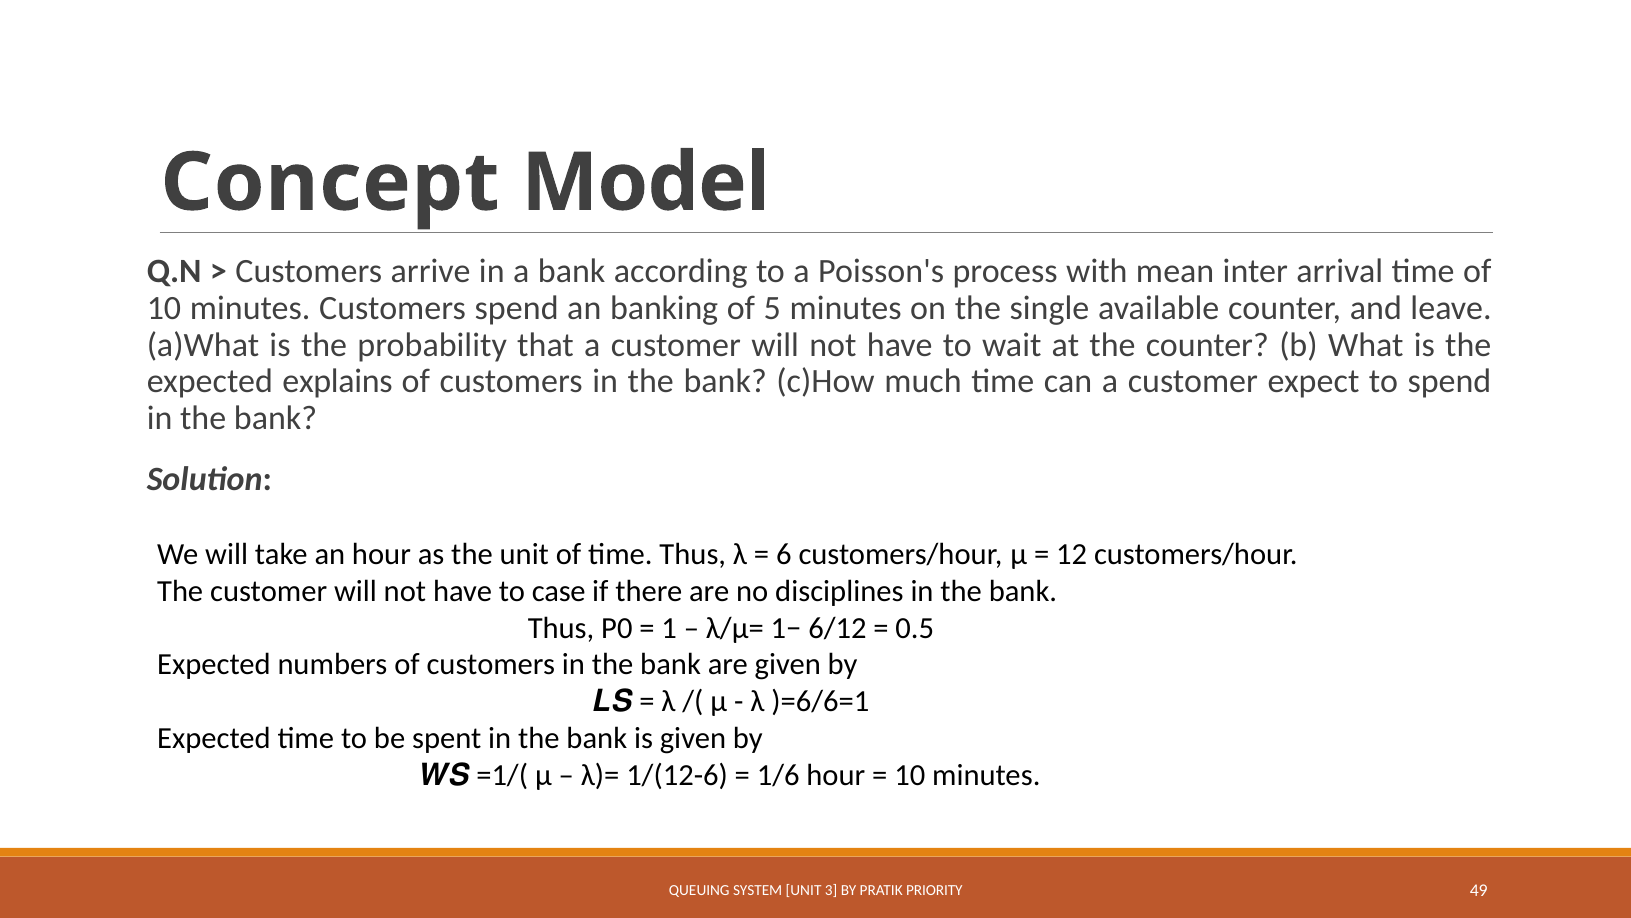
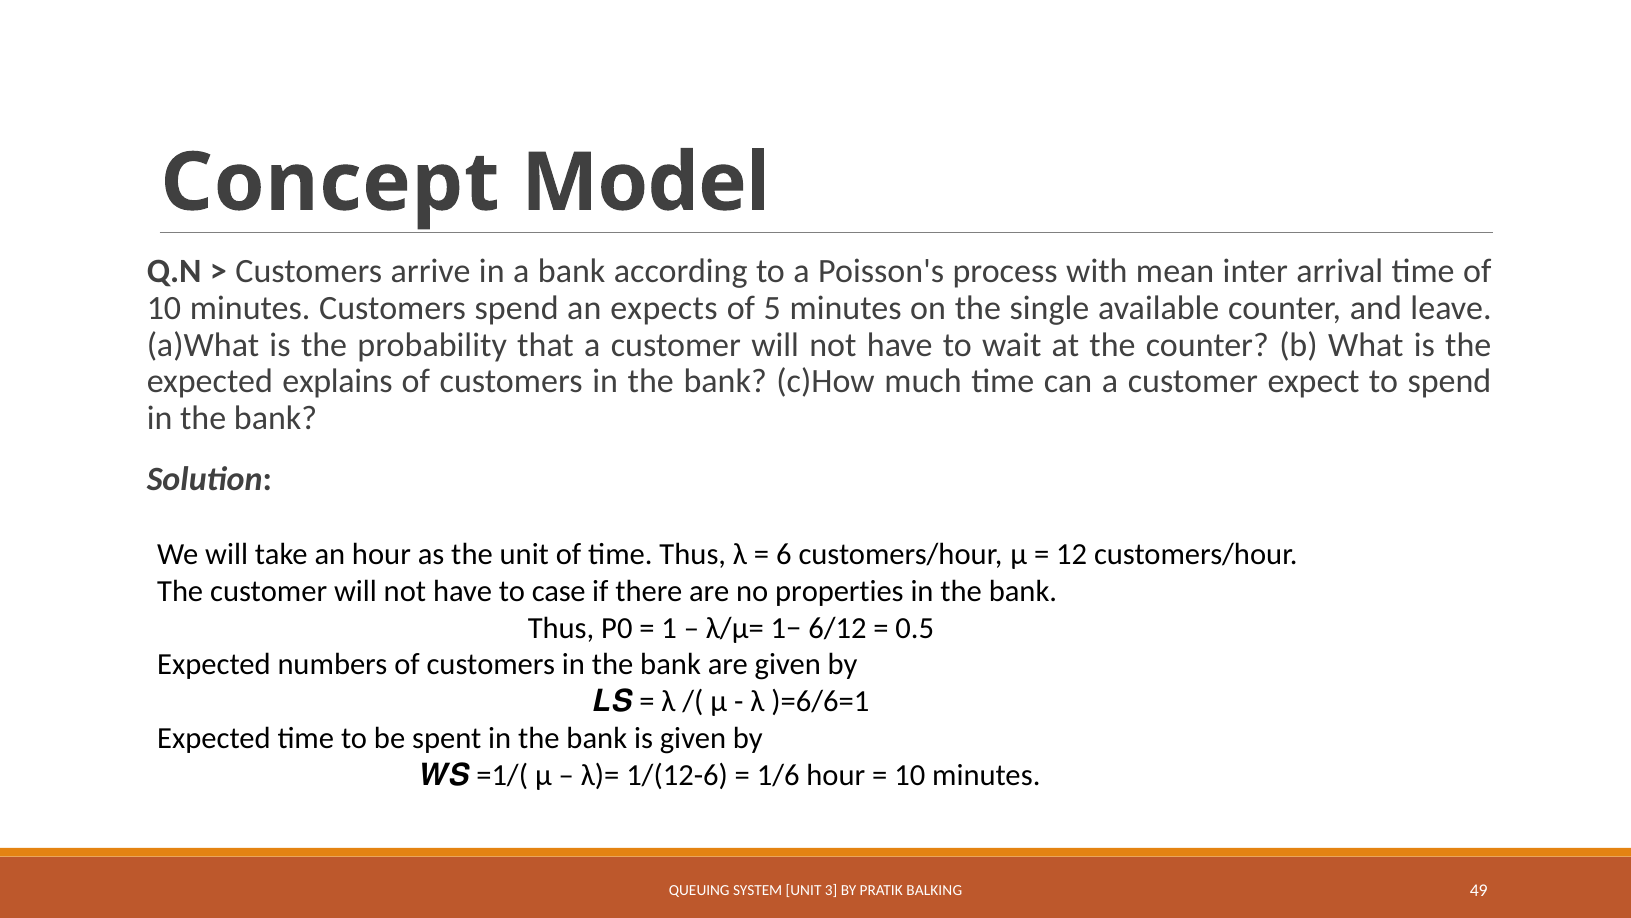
banking: banking -> expects (664, 308)
disciplines: disciplines -> properties (839, 591)
PRIORITY: PRIORITY -> BALKING (934, 890)
